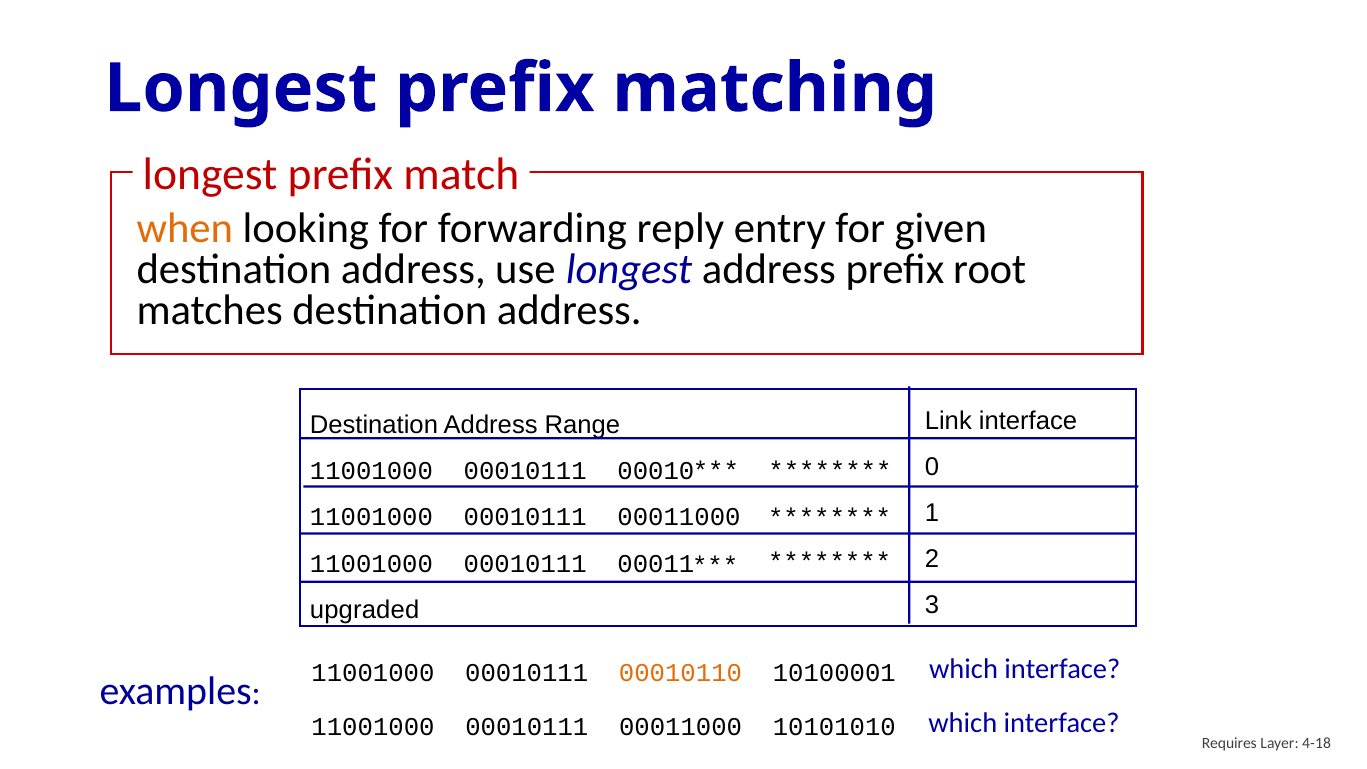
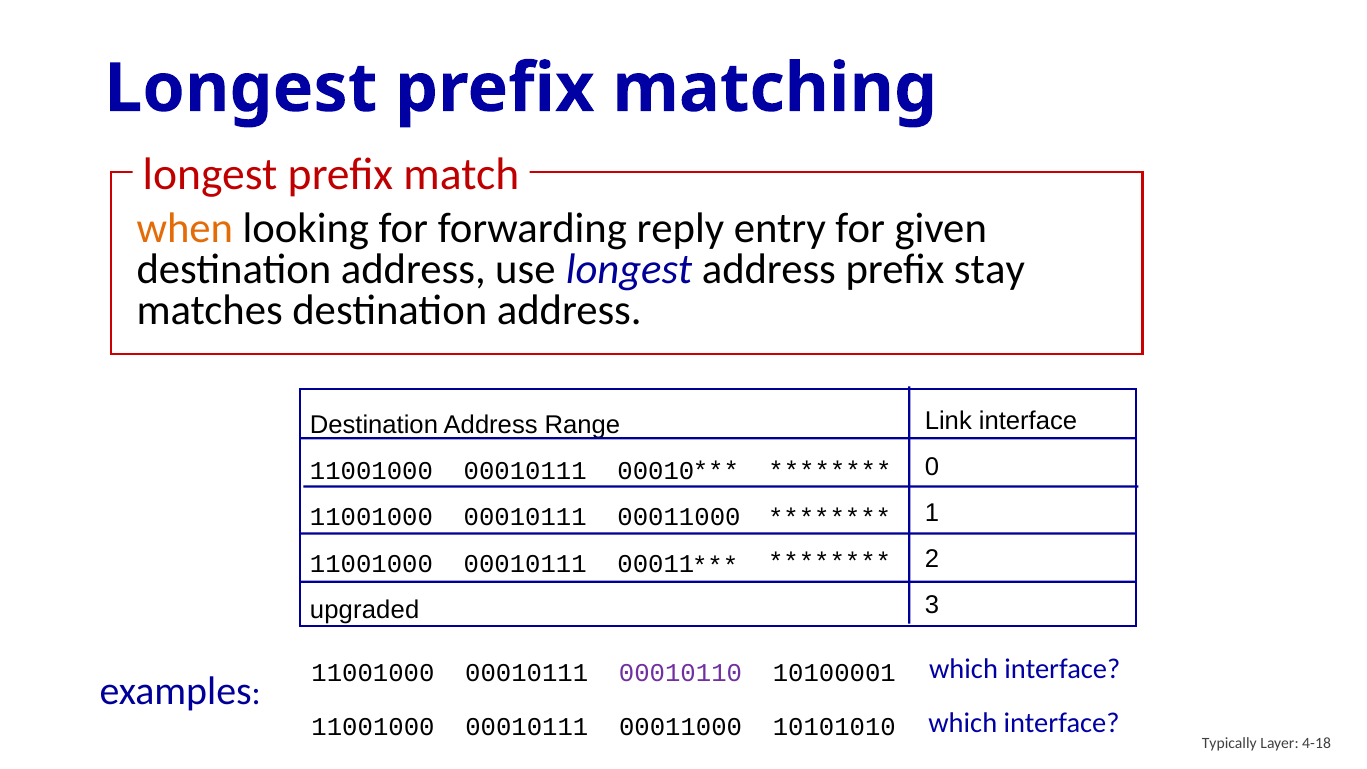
root: root -> stay (989, 269)
00010110 colour: orange -> purple (680, 673)
Requires: Requires -> Typically (1229, 744)
